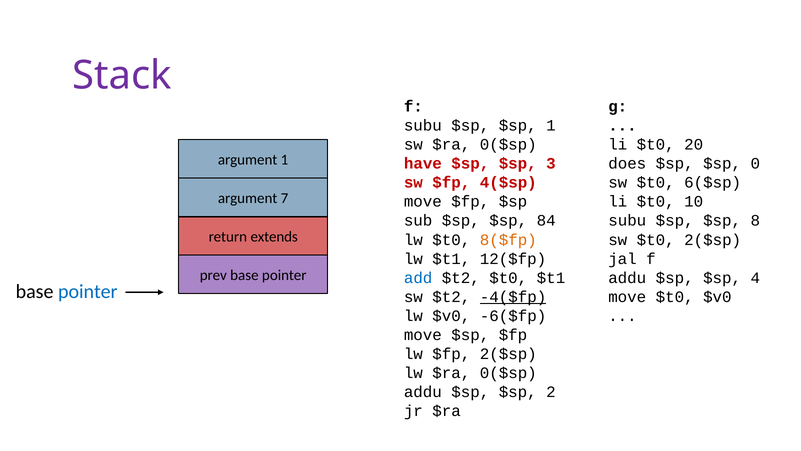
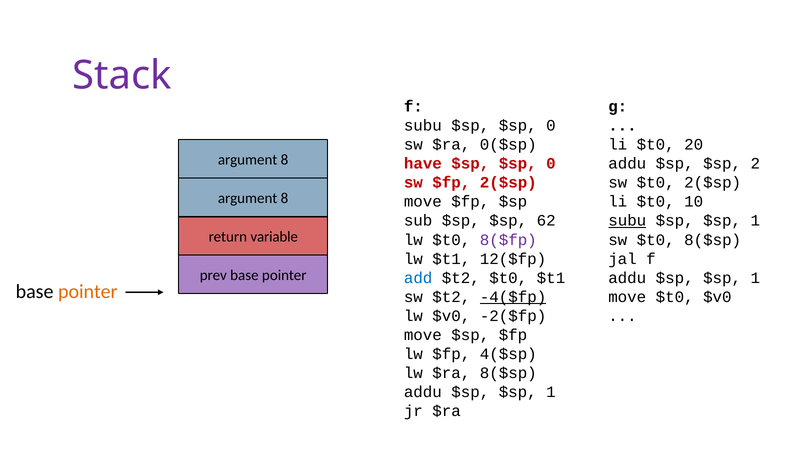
subu $sp $sp 1: 1 -> 0 (551, 125)
1: 1 -> 8 (285, 160)
3: 3 -> 0 (551, 163)
does: does -> addu (627, 163)
0: 0 -> 2 (755, 163)
$fp 4($sp: 4($sp -> 2($sp (508, 182)
$t0 6($sp: 6($sp -> 2($sp (713, 182)
7: 7 -> 8 (285, 198)
84: 84 -> 62 (546, 221)
subu underline: none -> present (627, 221)
8: 8 -> 1 (755, 221)
extends: extends -> variable (274, 237)
8($fp colour: orange -> purple (508, 240)
$t0 2($sp: 2($sp -> 8($sp (713, 240)
4: 4 -> 1 (755, 278)
pointer colour: blue -> orange (88, 291)
-6($fp: -6($fp -> -2($fp (513, 316)
$fp 2($sp: 2($sp -> 4($sp (508, 354)
lw $ra 0($sp: 0($sp -> 8($sp (508, 373)
2: 2 -> 1 (551, 392)
